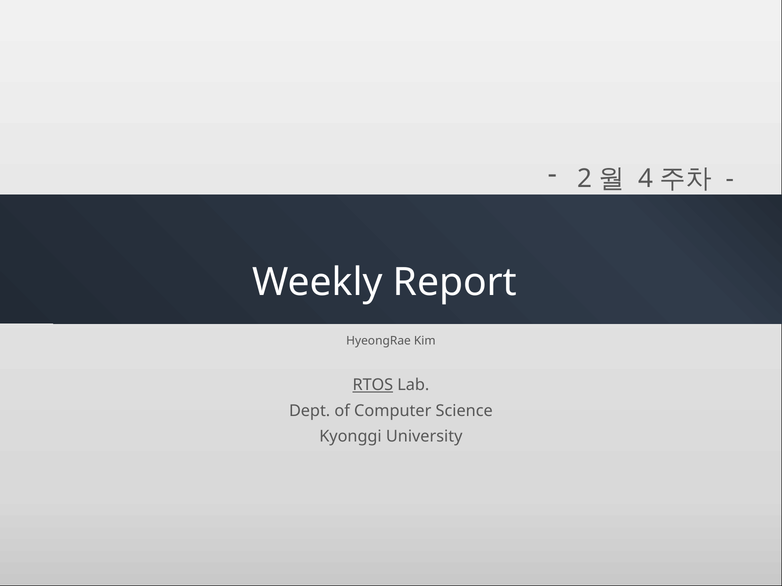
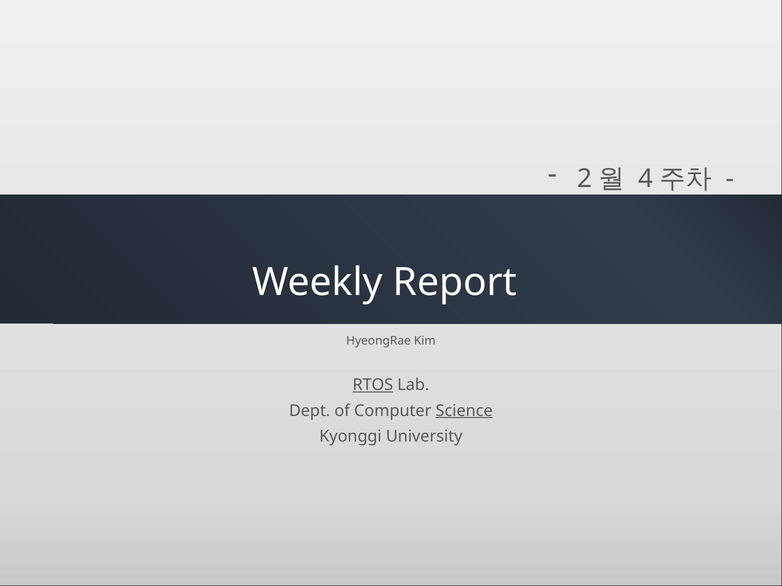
Science underline: none -> present (464, 411)
